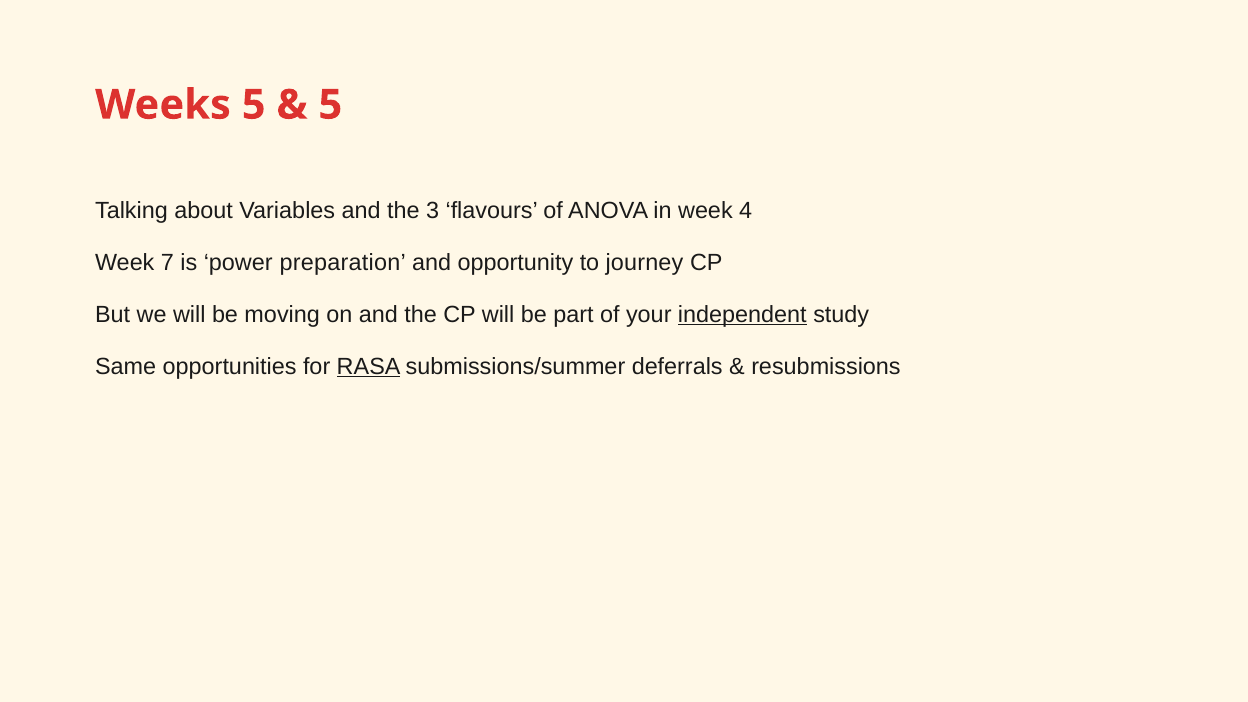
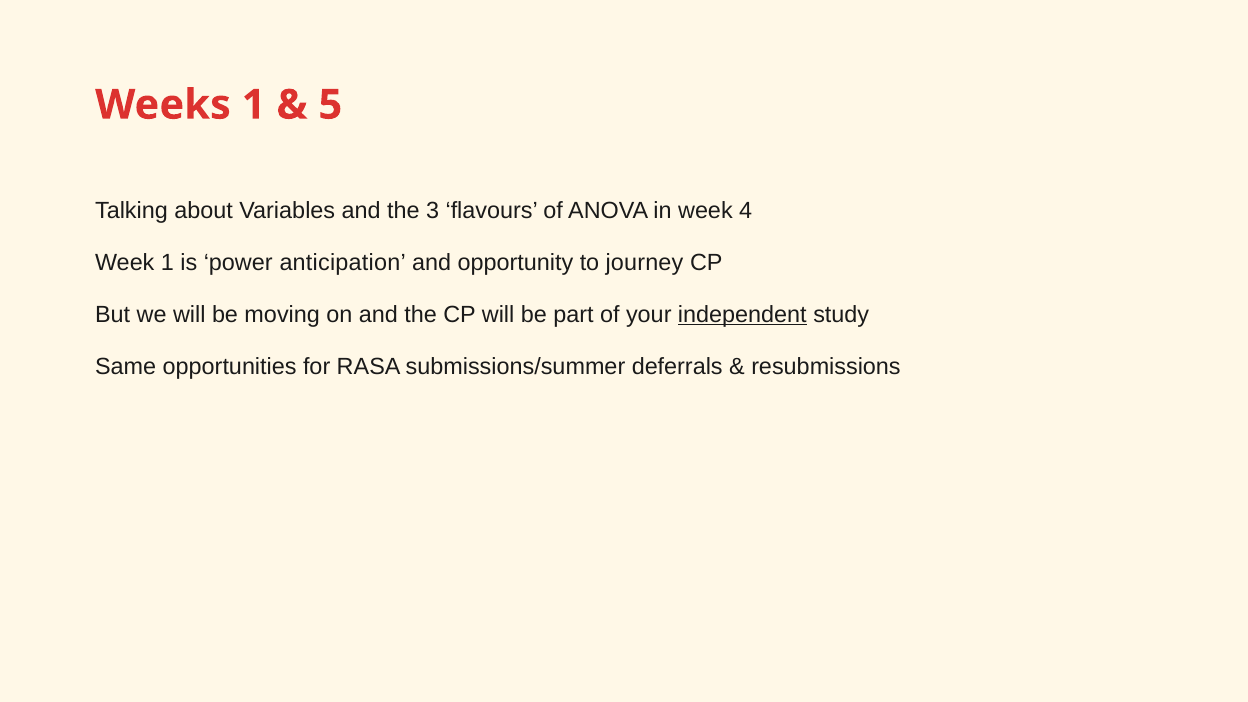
Weeks 5: 5 -> 1 (254, 105)
Week 7: 7 -> 1 (167, 262)
preparation: preparation -> anticipation (343, 262)
RASA underline: present -> none (369, 366)
